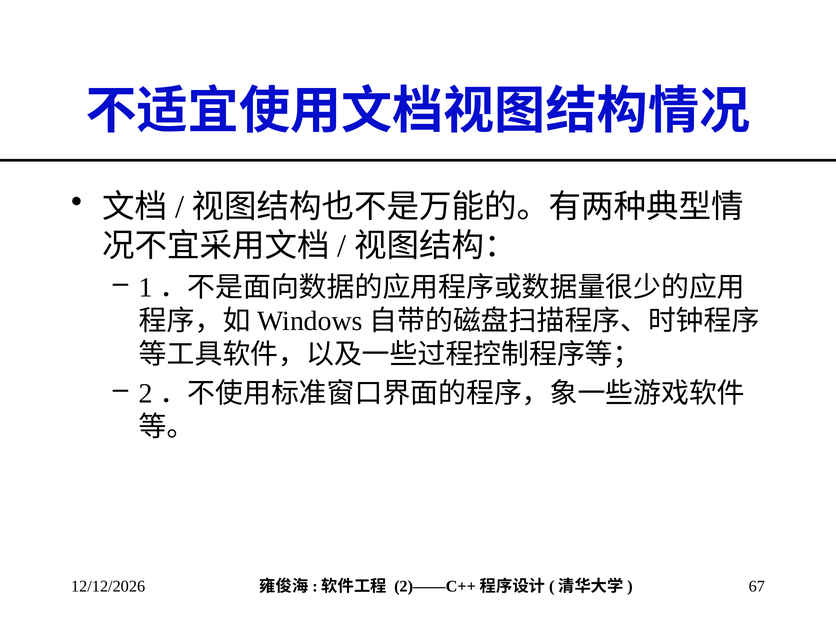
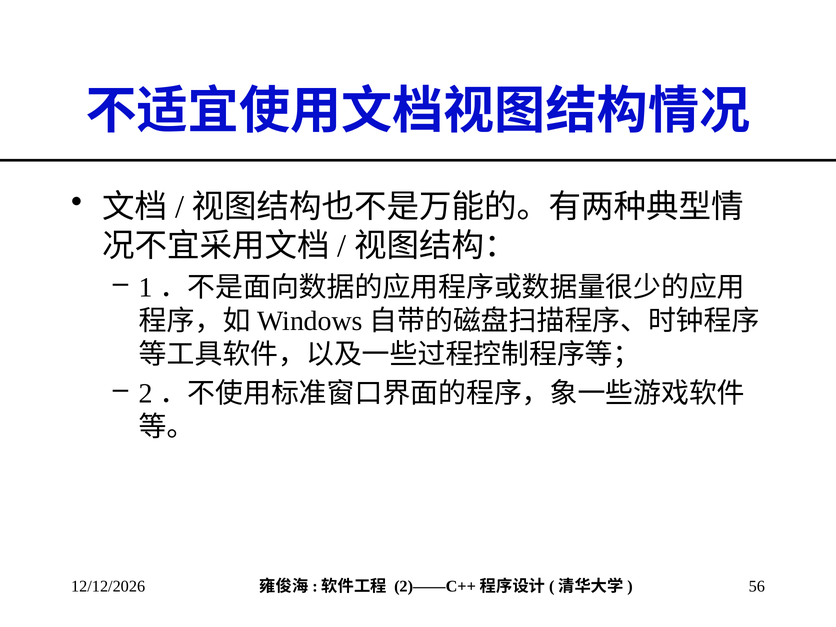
67: 67 -> 56 (757, 586)
